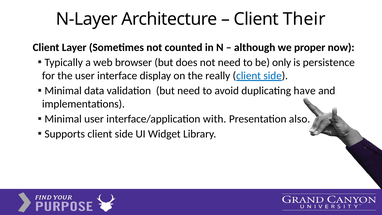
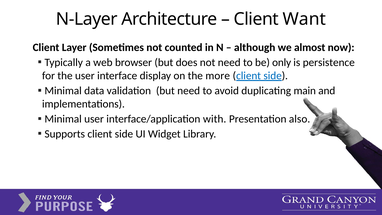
Their: Their -> Want (304, 19)
proper: proper -> almost (310, 47)
really: really -> more (218, 76)
have: have -> main (305, 91)
